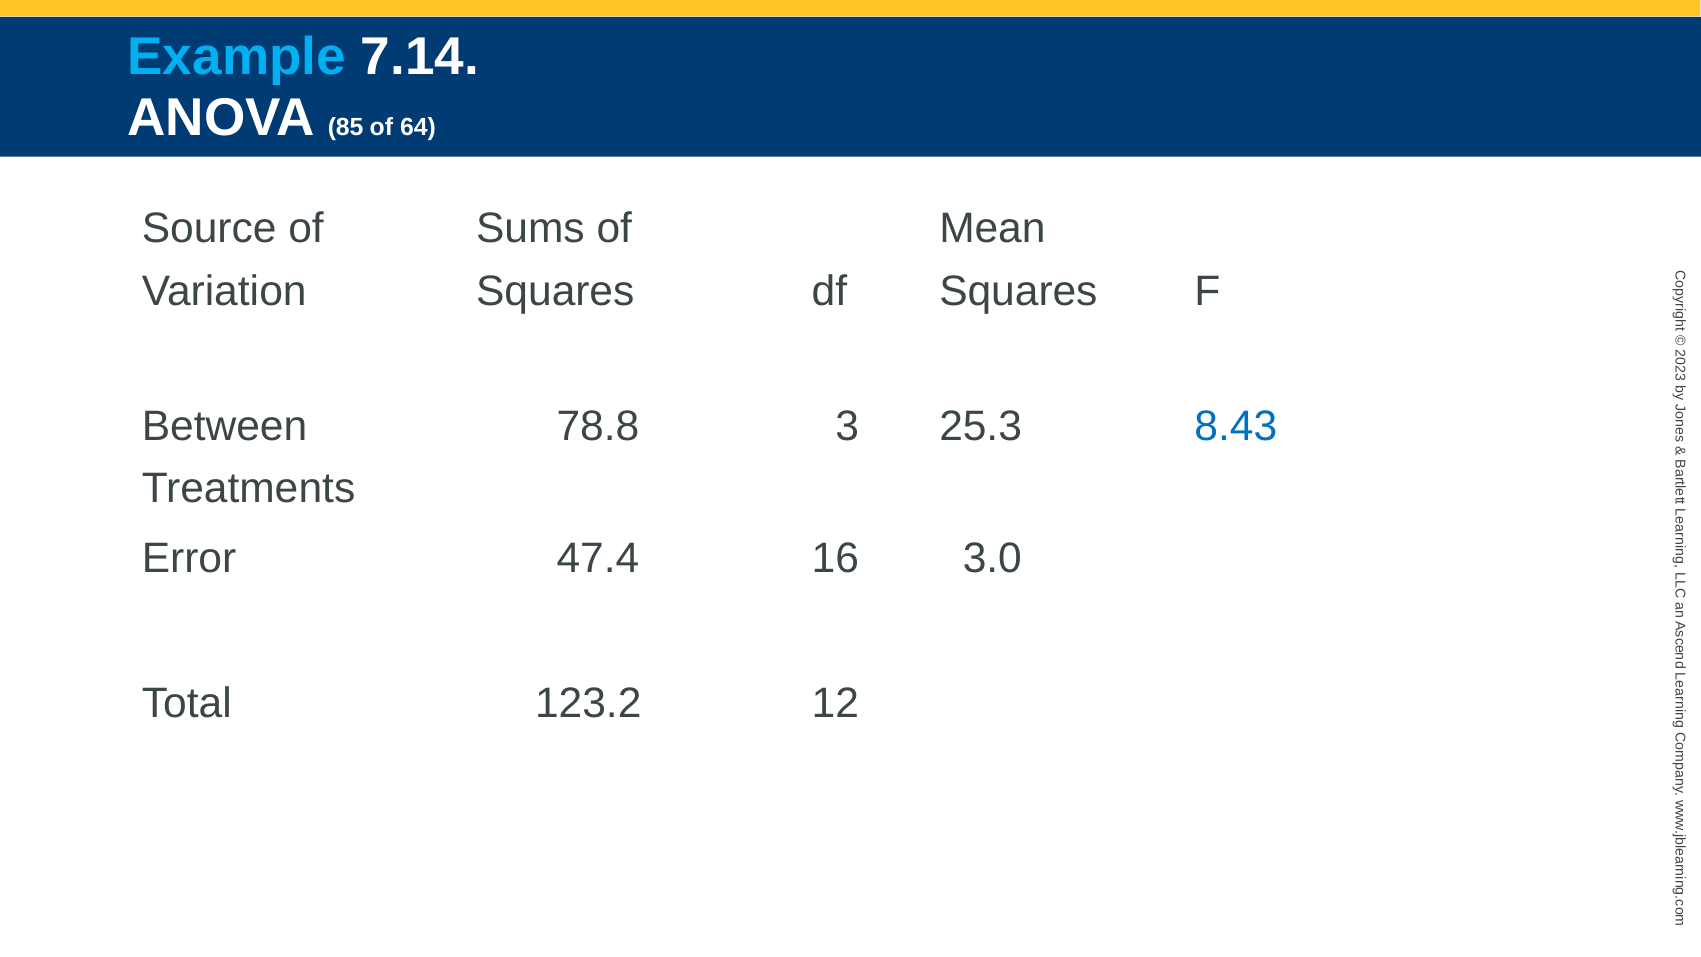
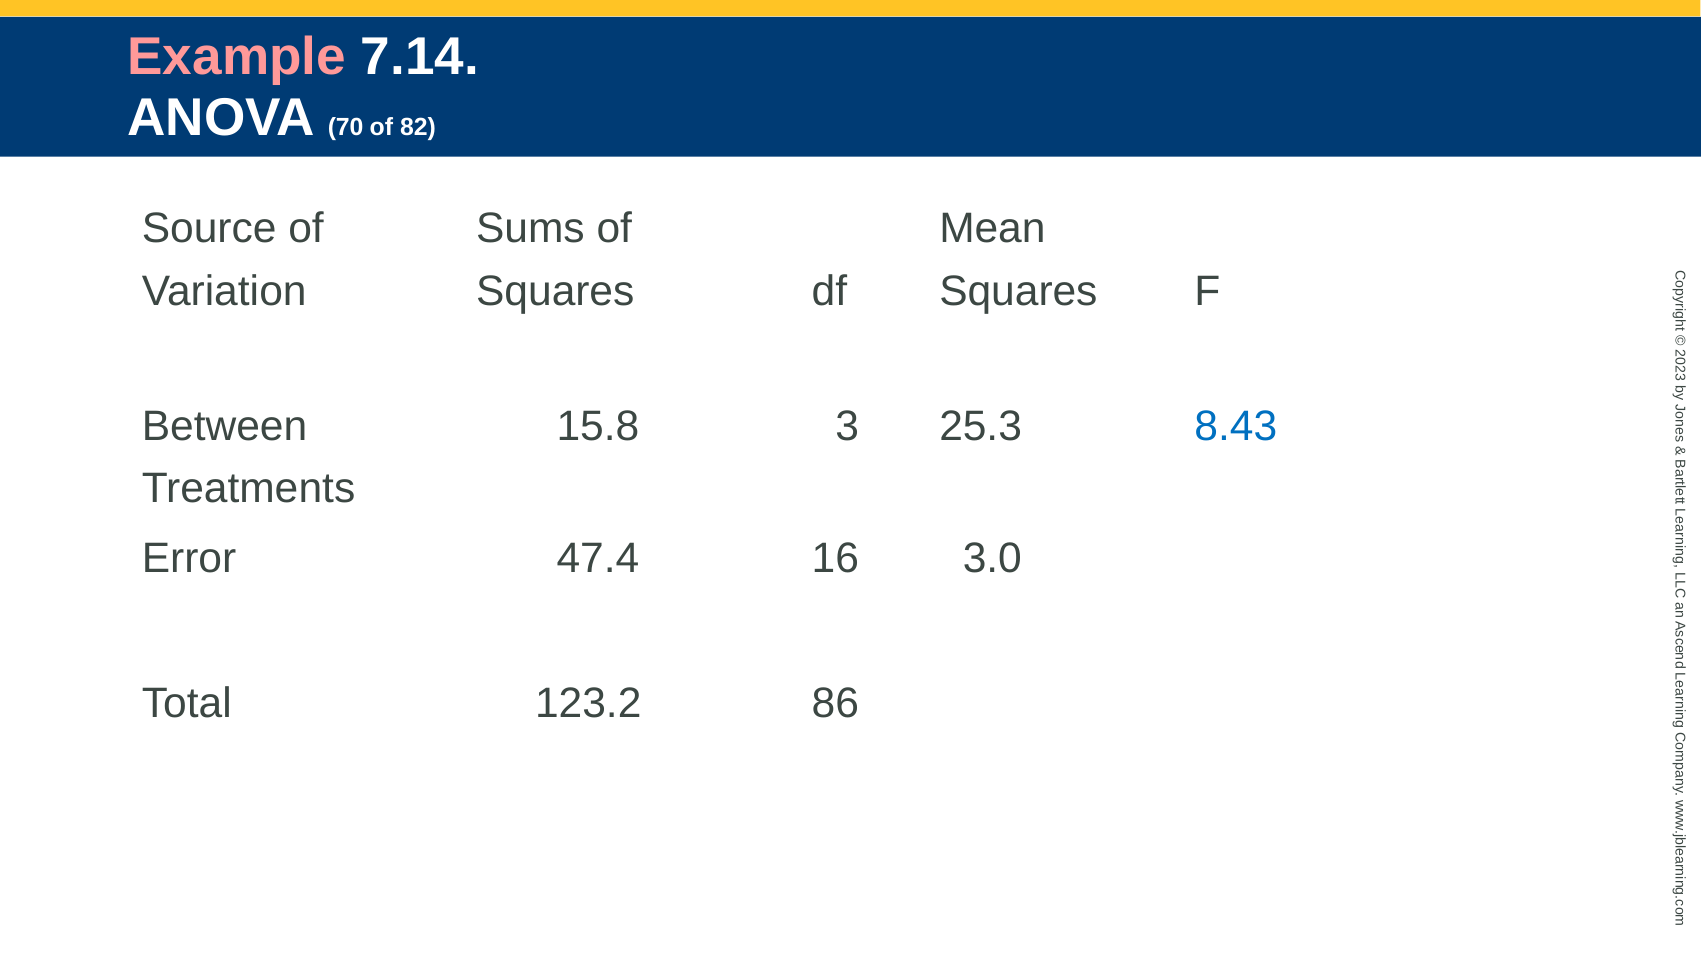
Example colour: light blue -> pink (237, 57)
85: 85 -> 70 (346, 127)
64: 64 -> 82 (418, 127)
78.8: 78.8 -> 15.8 (598, 426)
12: 12 -> 86 (835, 704)
